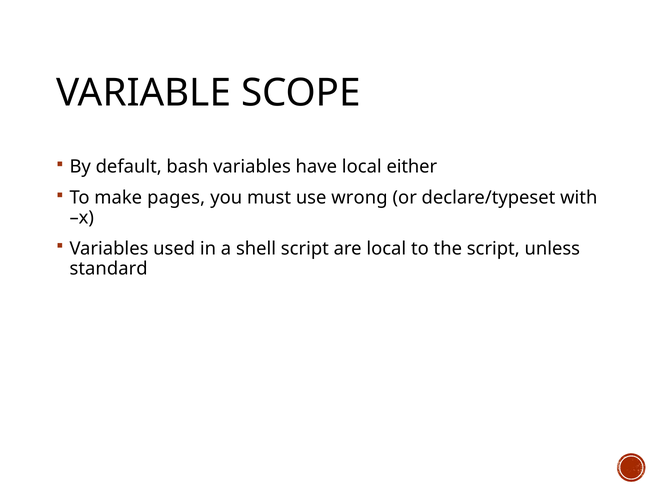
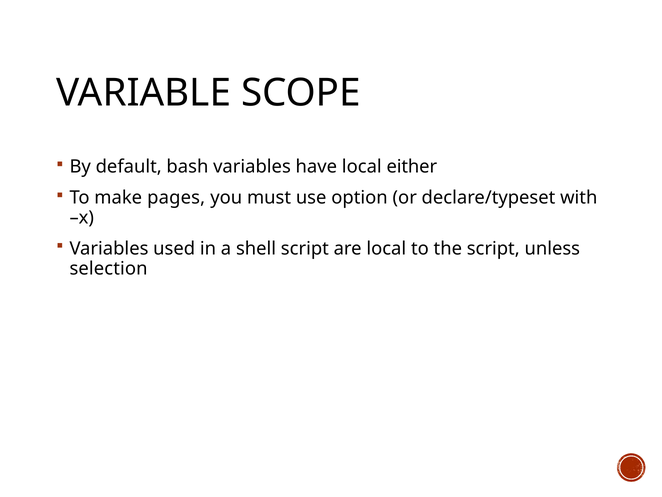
wrong: wrong -> option (360, 198)
standard: standard -> selection (109, 268)
